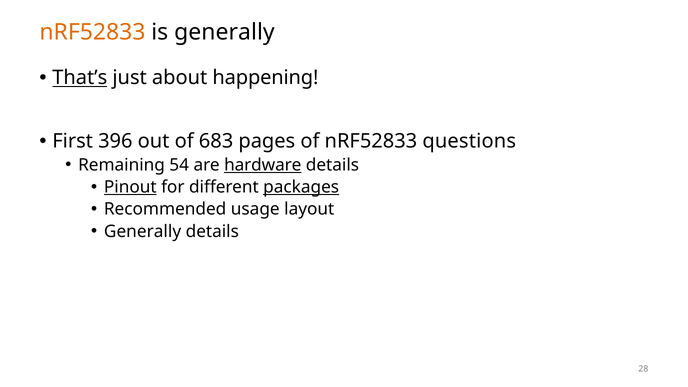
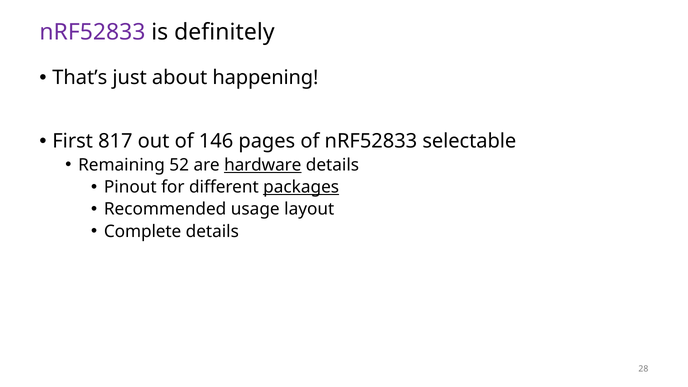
nRF52833 colour: orange -> purple (92, 32)
is generally: generally -> definitely (224, 32)
That’s underline: present -> none (80, 78)
396: 396 -> 817 (115, 141)
683: 683 -> 146 (216, 141)
questions: questions -> selectable (469, 141)
54: 54 -> 52 (179, 165)
Pinout underline: present -> none (130, 187)
Generally: Generally -> Complete (143, 231)
